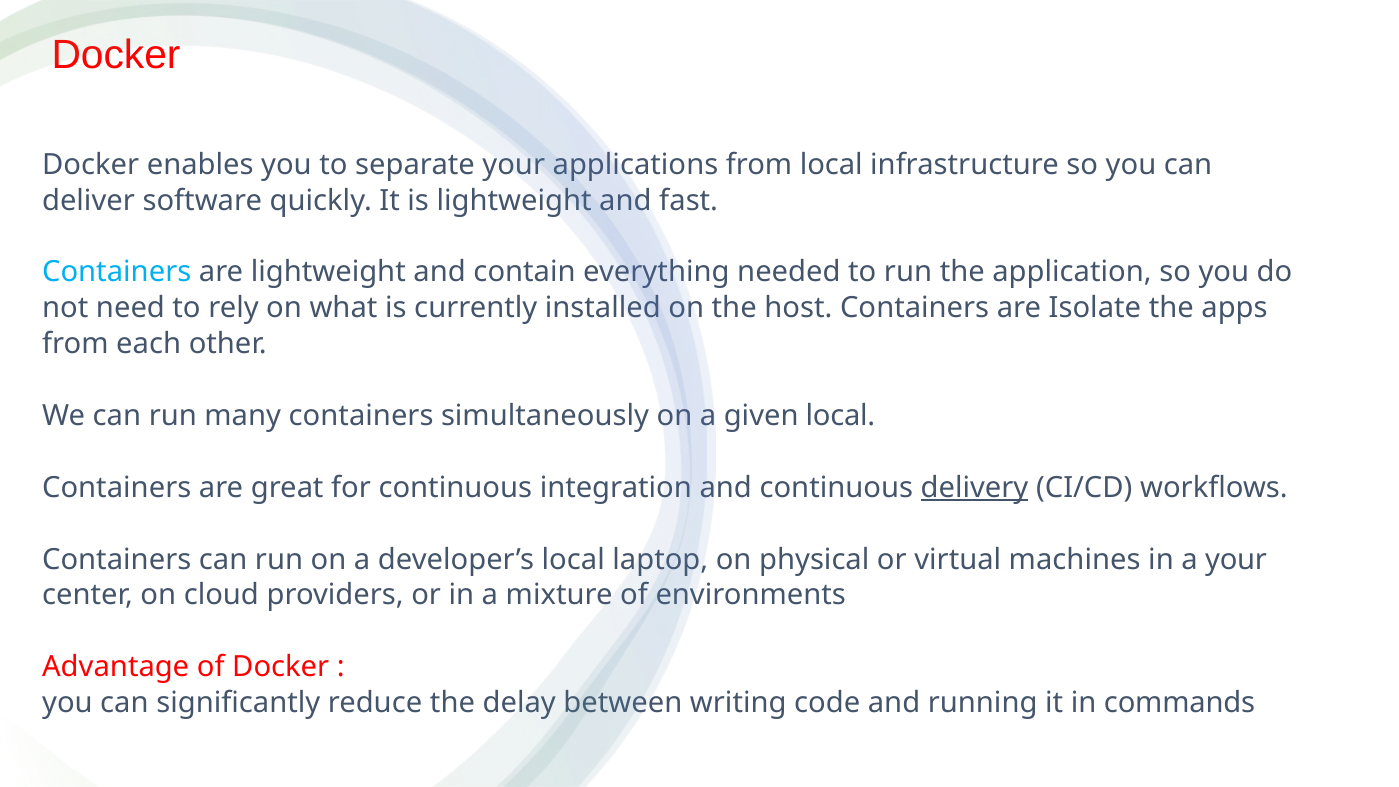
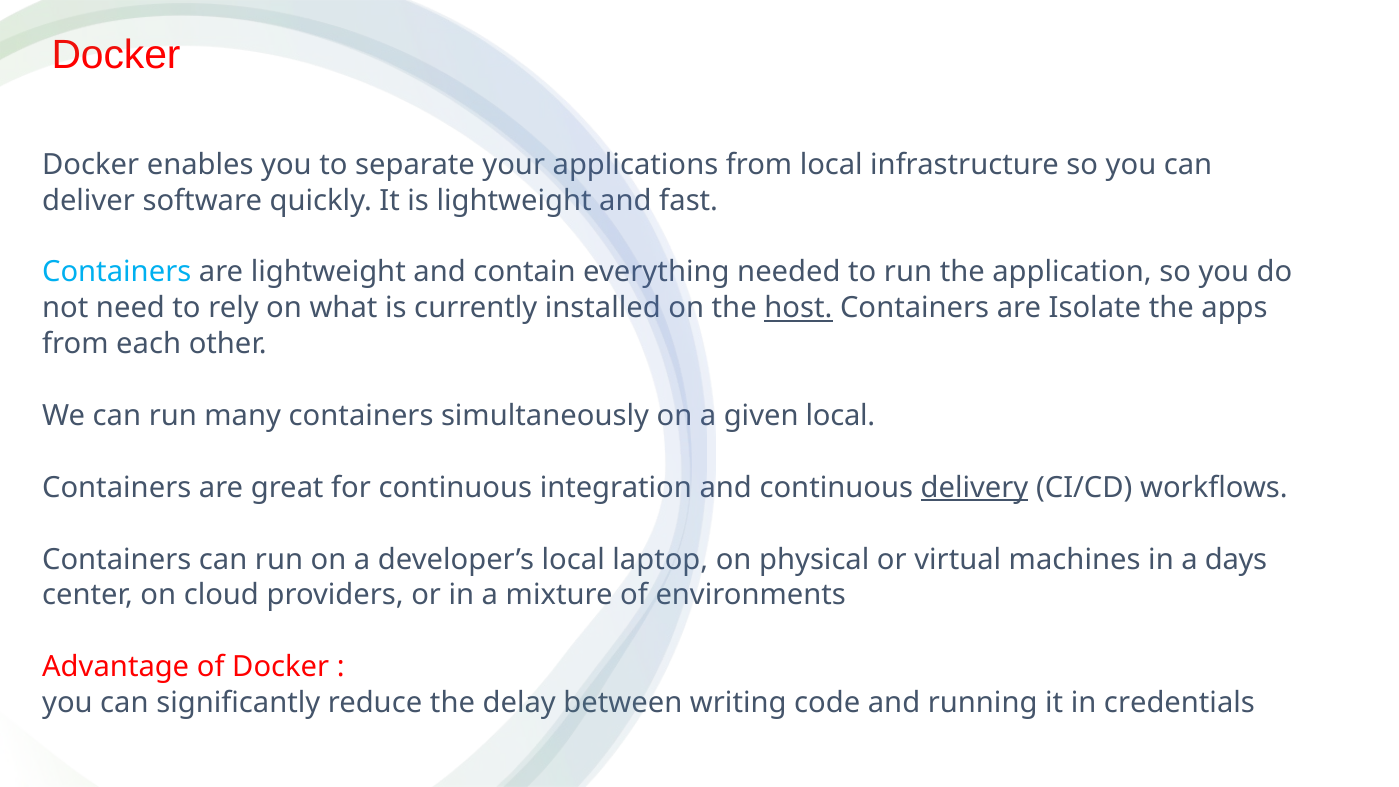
host underline: none -> present (798, 308)
a your: your -> days (1236, 559)
commands: commands -> credentials (1179, 703)
